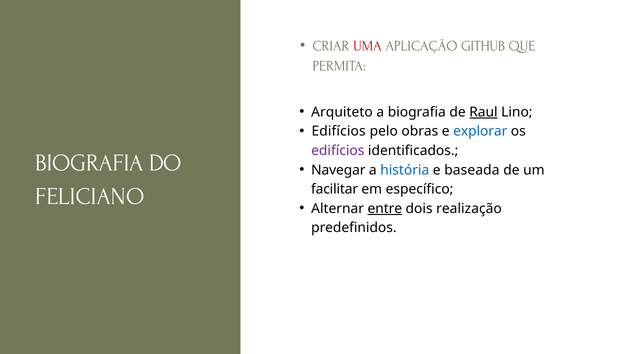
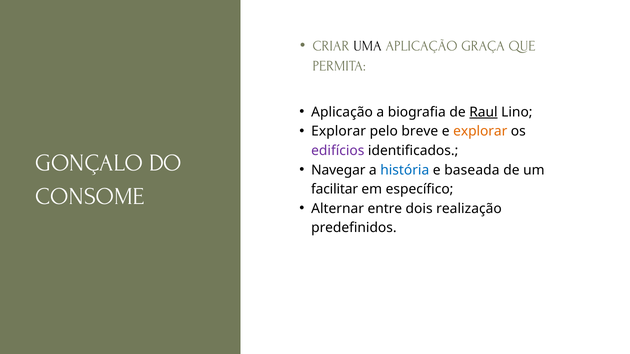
UMA colour: red -> black (367, 46)
GITHUB: GITHUB -> GRAÇA (483, 46)
Arquiteto: Arquiteto -> Aplicação (342, 112)
Edifícios: Edifícios -> Explorar (339, 132)
obras: obras -> breve (420, 132)
explorar colour: blue -> orange (480, 132)
BIOGRAFIA: BIOGRAFIA -> GONÇALO (89, 163)
FELICIANO: FELICIANO -> CONSOME (90, 197)
entre underline: present -> none (385, 209)
